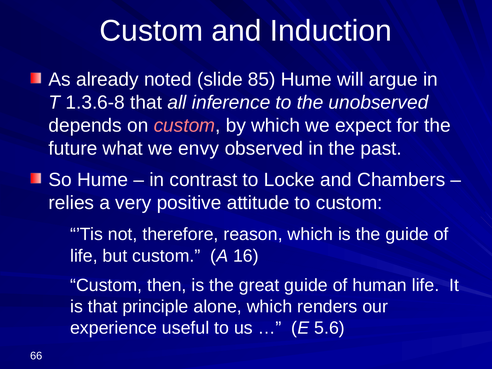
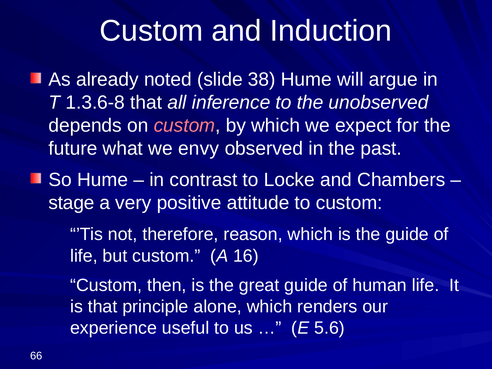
85: 85 -> 38 (262, 80)
relies: relies -> stage (71, 203)
